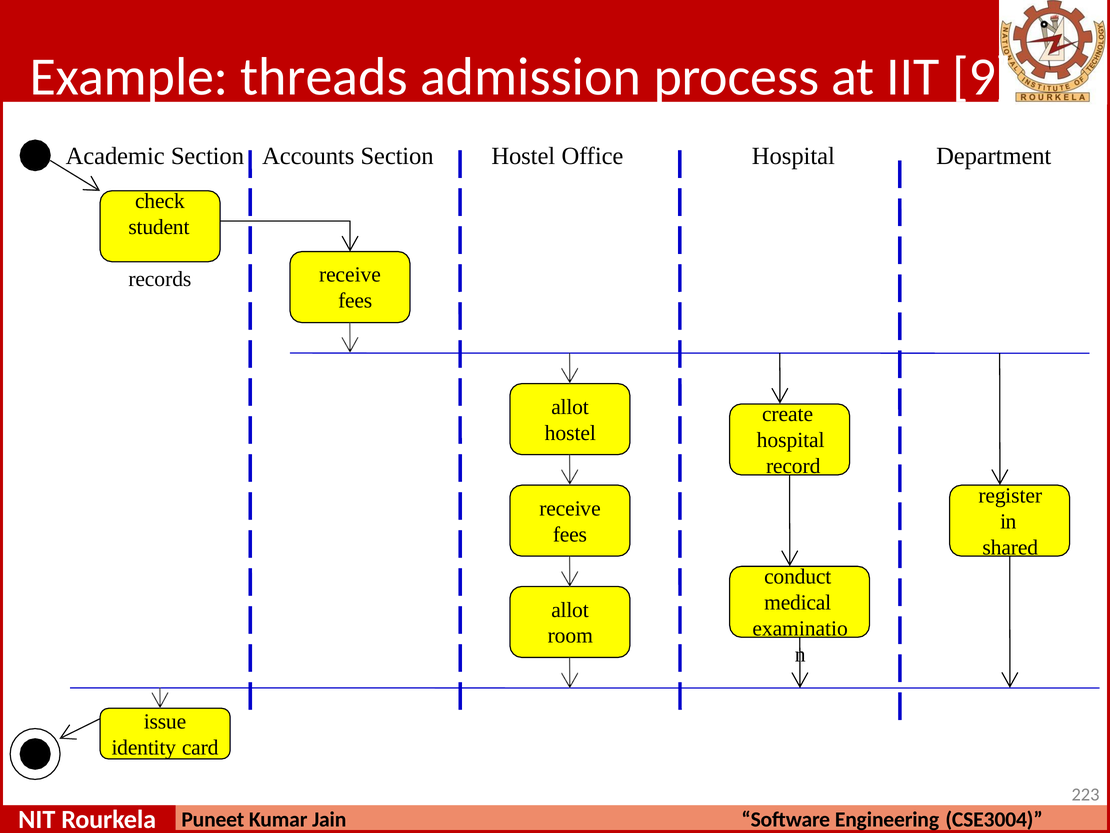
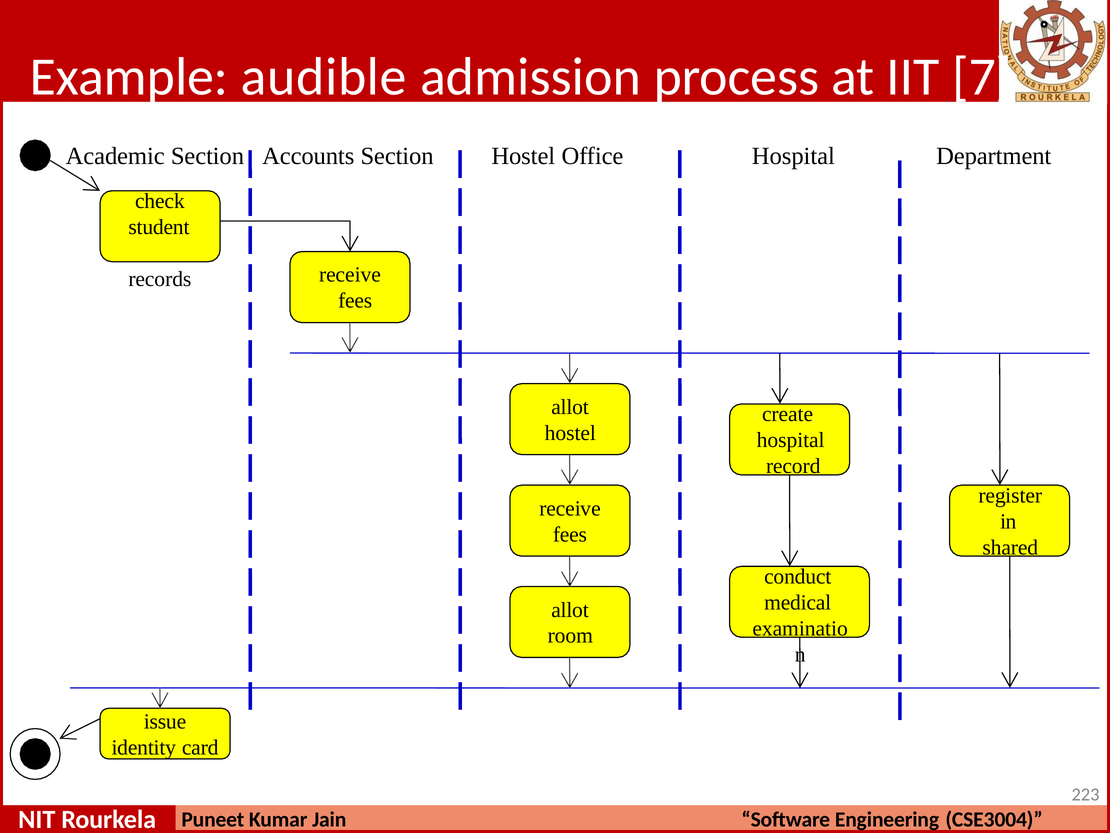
threads: threads -> audible (324, 77)
9: 9 -> 7 (982, 77)
